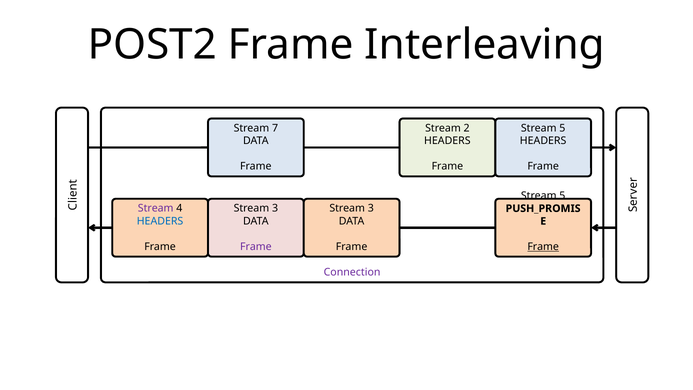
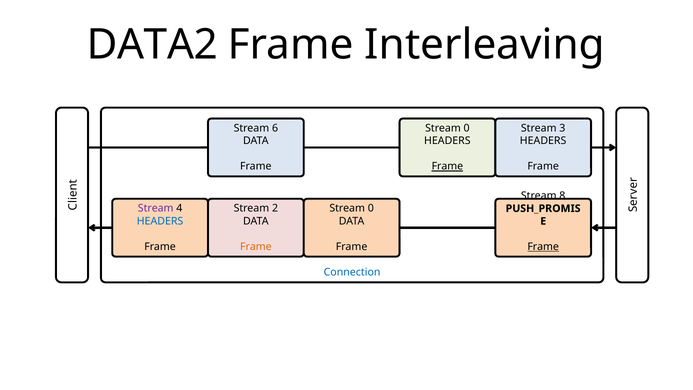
POST2: POST2 -> DATA2 (152, 45)
7: 7 -> 6 (275, 128)
2: 2 -> 0 (467, 128)
5: 5 -> 3 (562, 128)
Frame underline: none -> present (447, 166)
5: 5 -> 8 (562, 196)
3: 3 -> 2 (275, 208)
3: 3 -> 0 (371, 208)
Frame colour: purple -> orange (256, 247)
Connection colour: purple -> blue (352, 272)
